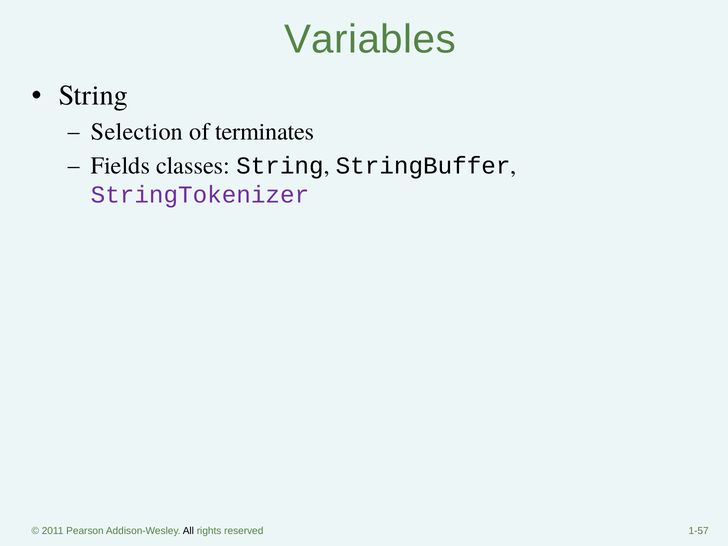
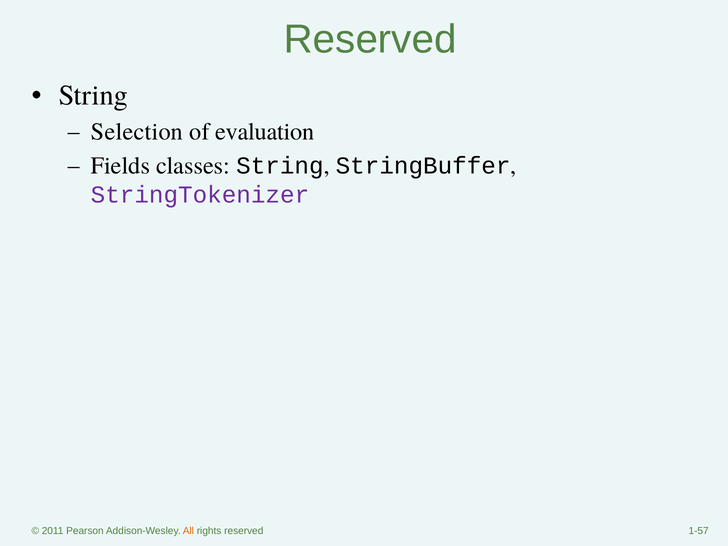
Variables: Variables -> Reserved (370, 39)
terminates: terminates -> evaluation (265, 132)
All colour: black -> orange (188, 531)
